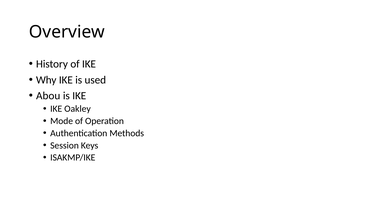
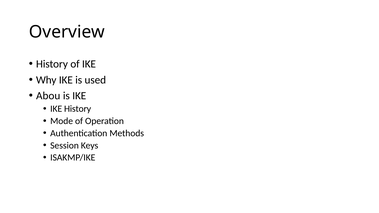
IKE Oakley: Oakley -> History (78, 109)
